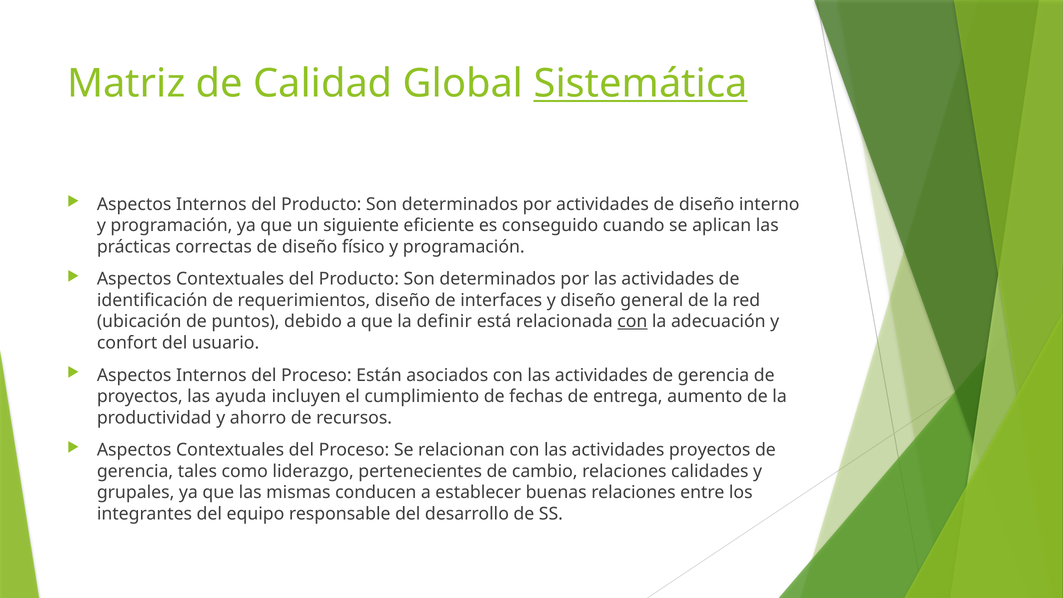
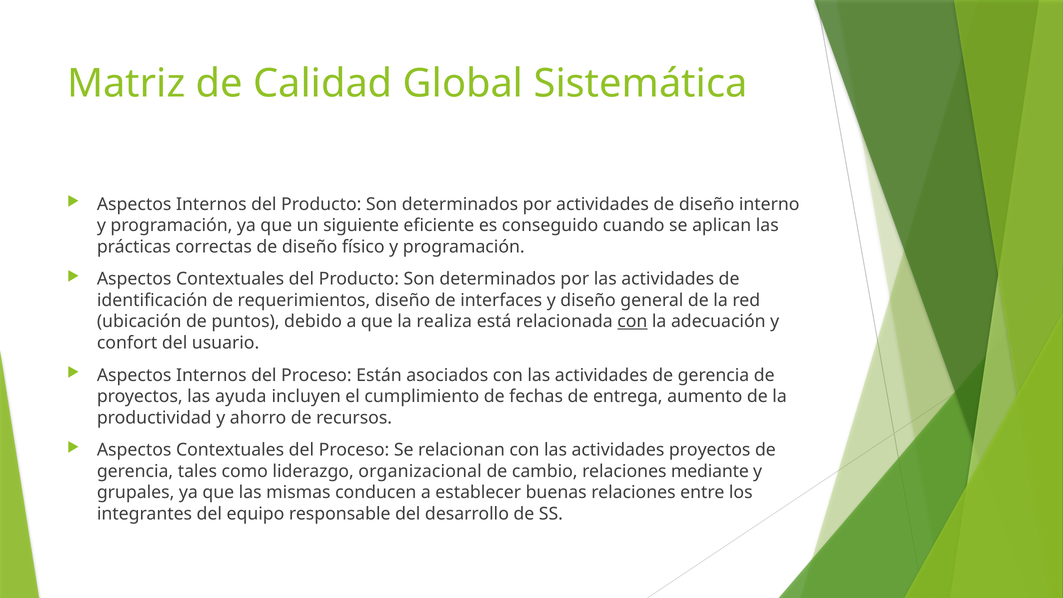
Sistemática underline: present -> none (641, 84)
definir: definir -> realiza (444, 322)
pertenecientes: pertenecientes -> organizacional (420, 471)
calidades: calidades -> mediante (710, 471)
